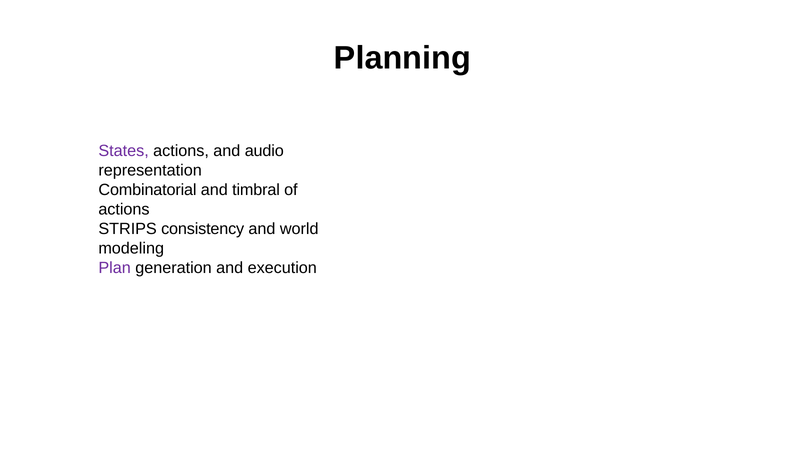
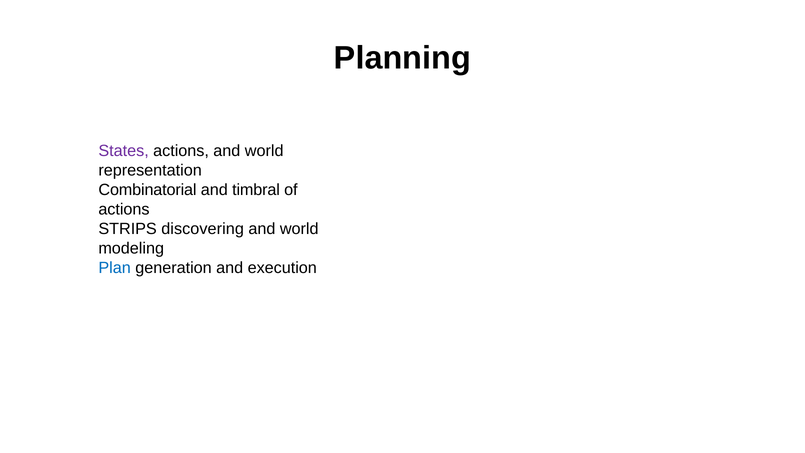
actions and audio: audio -> world (264, 151)
consistency: consistency -> discovering (203, 229)
Plan colour: purple -> blue (115, 268)
